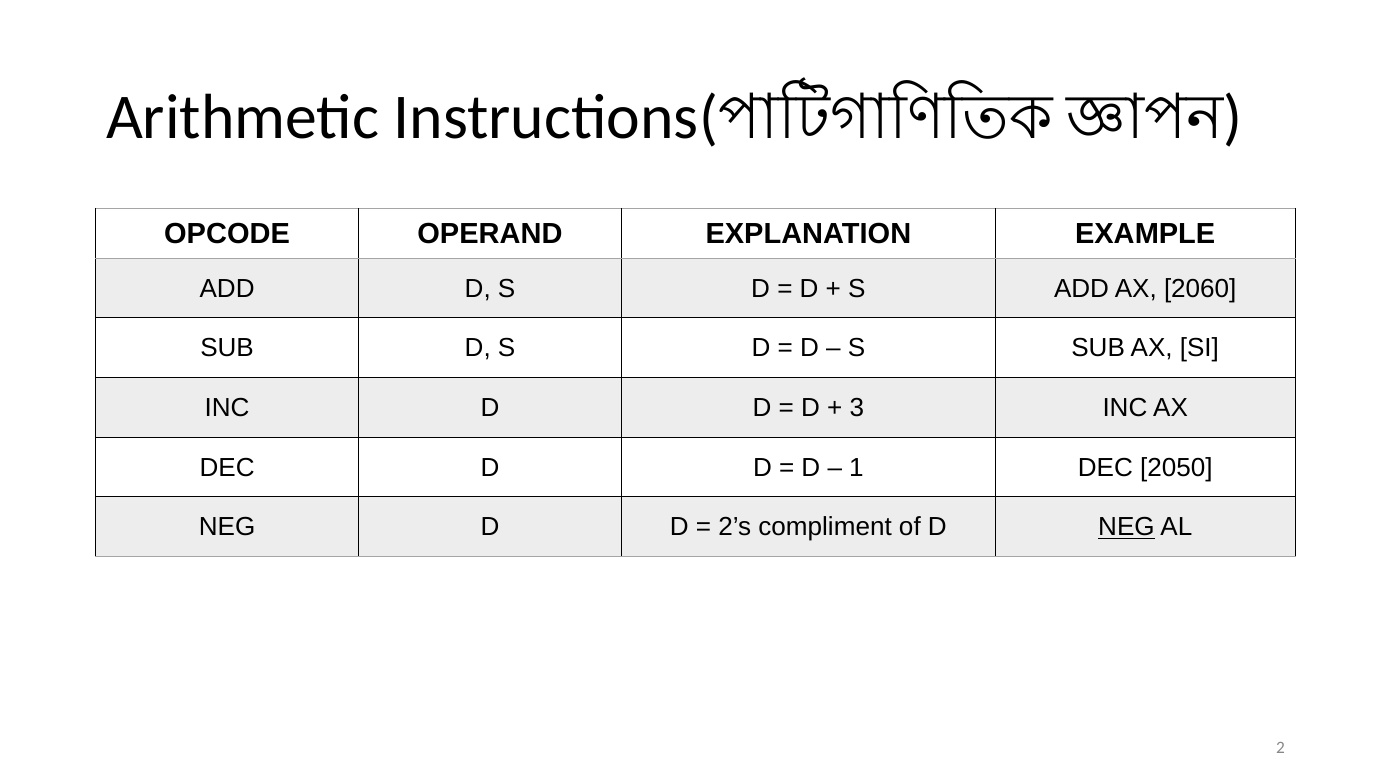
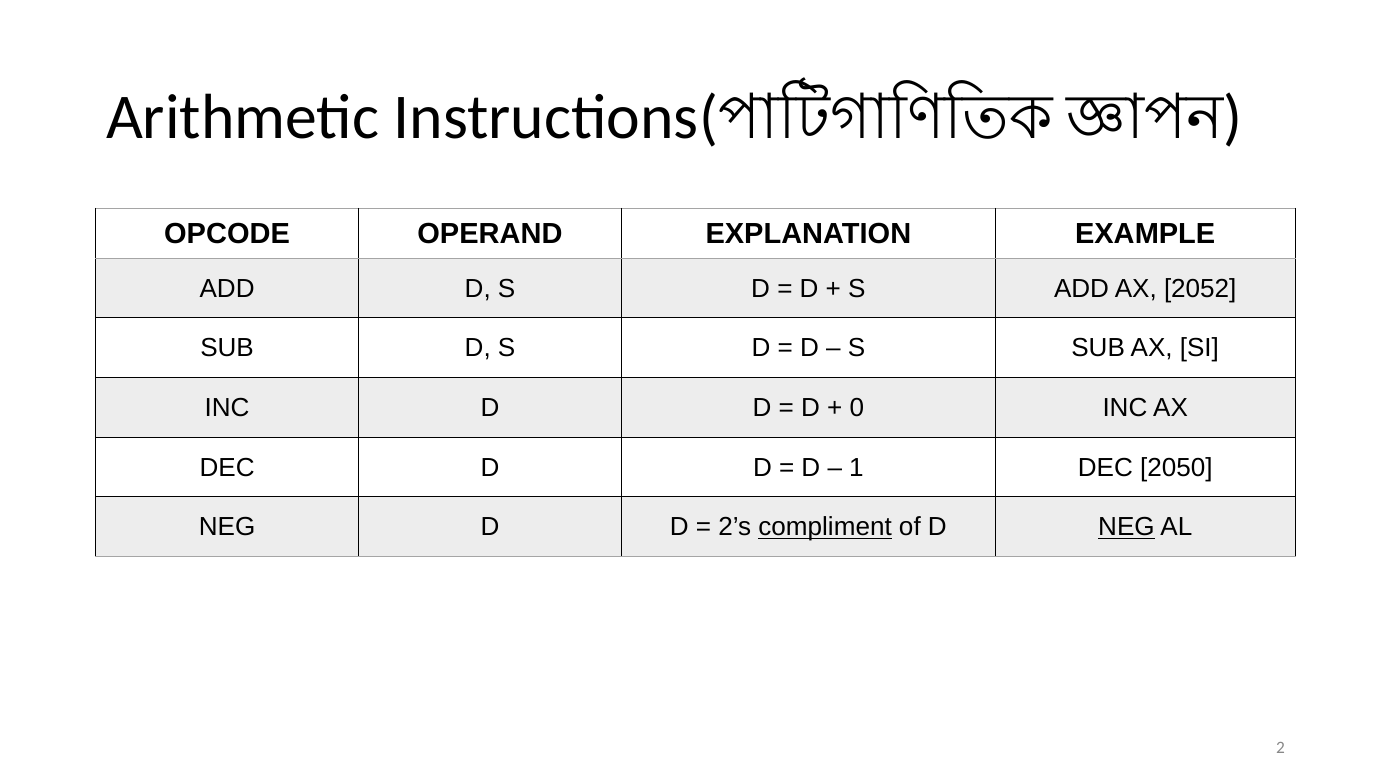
2060: 2060 -> 2052 (1200, 288)
3: 3 -> 0 (857, 407)
compliment underline: none -> present (825, 527)
